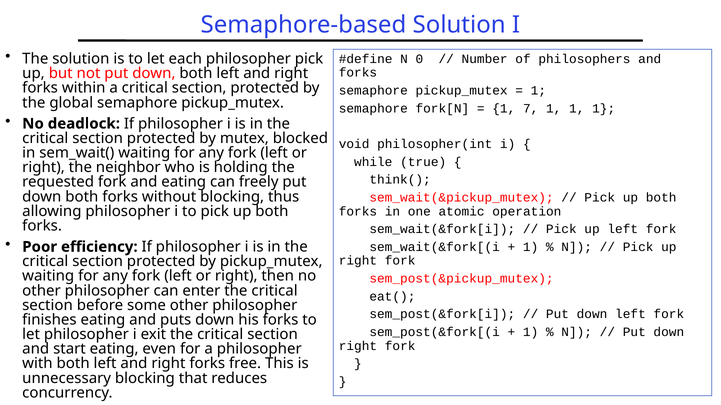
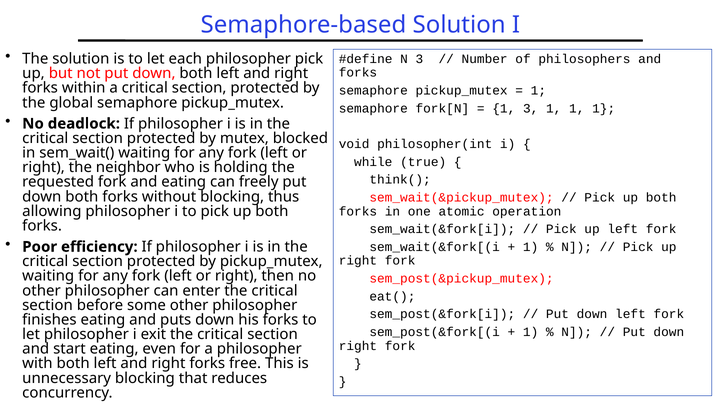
N 0: 0 -> 3 (419, 59)
1 7: 7 -> 3 (531, 108)
